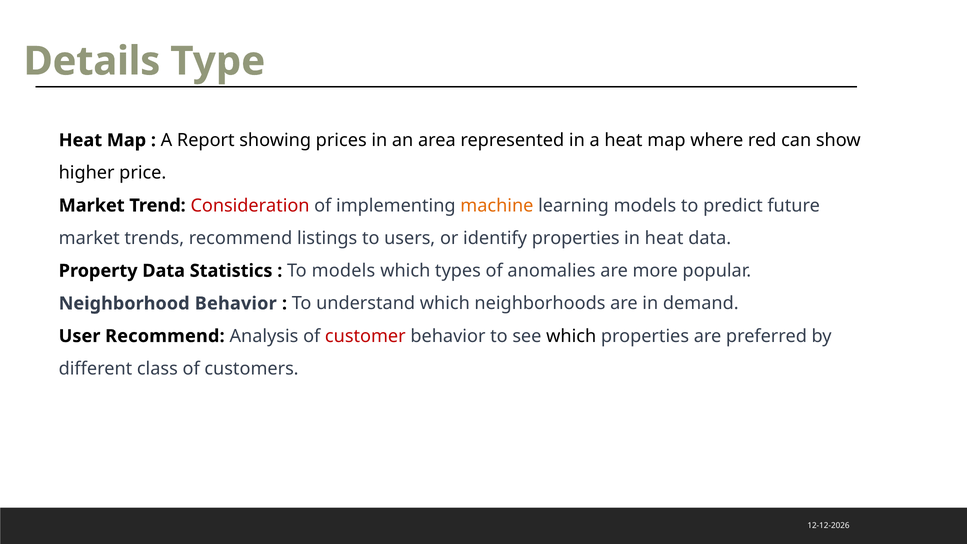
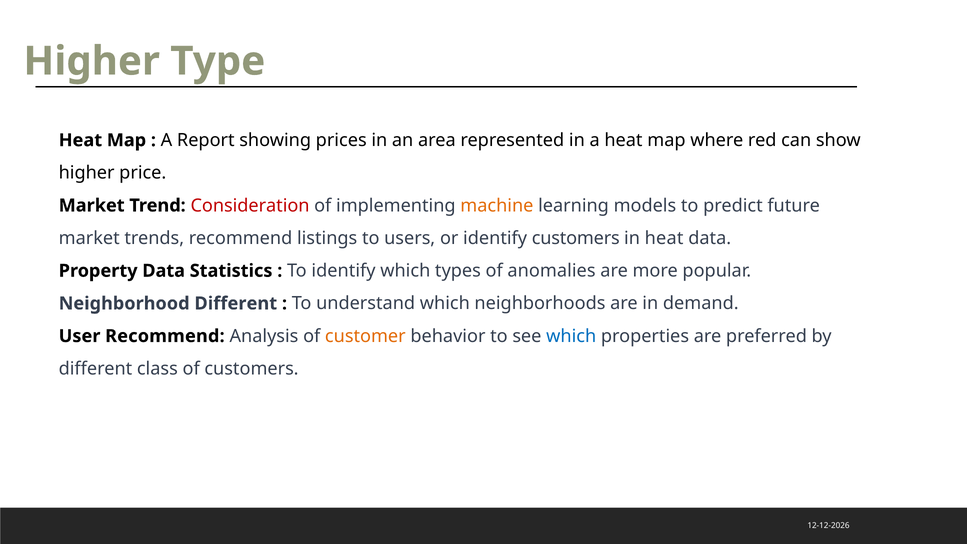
Details: Details -> Higher (92, 61)
identify properties: properties -> customers (576, 238)
To models: models -> identify (344, 271)
Neighborhood Behavior: Behavior -> Different (236, 303)
customer colour: red -> orange (365, 336)
which colour: black -> blue (571, 336)
